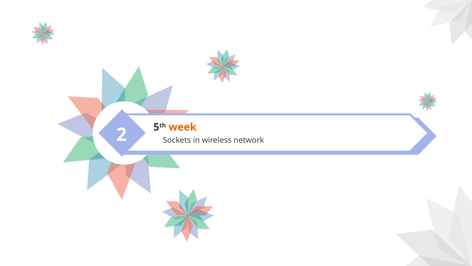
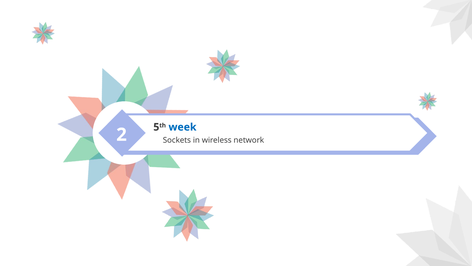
week colour: orange -> blue (182, 127)
